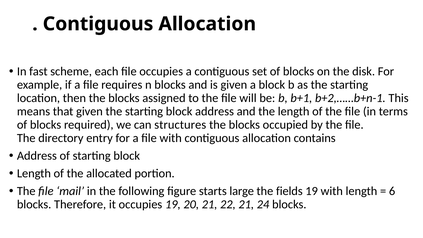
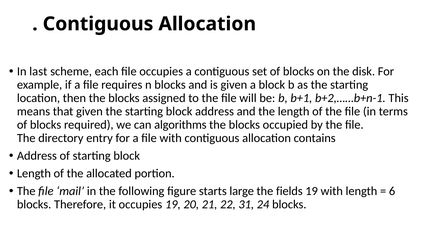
fast: fast -> last (38, 71)
structures: structures -> algorithms (180, 125)
22 21: 21 -> 31 (246, 204)
